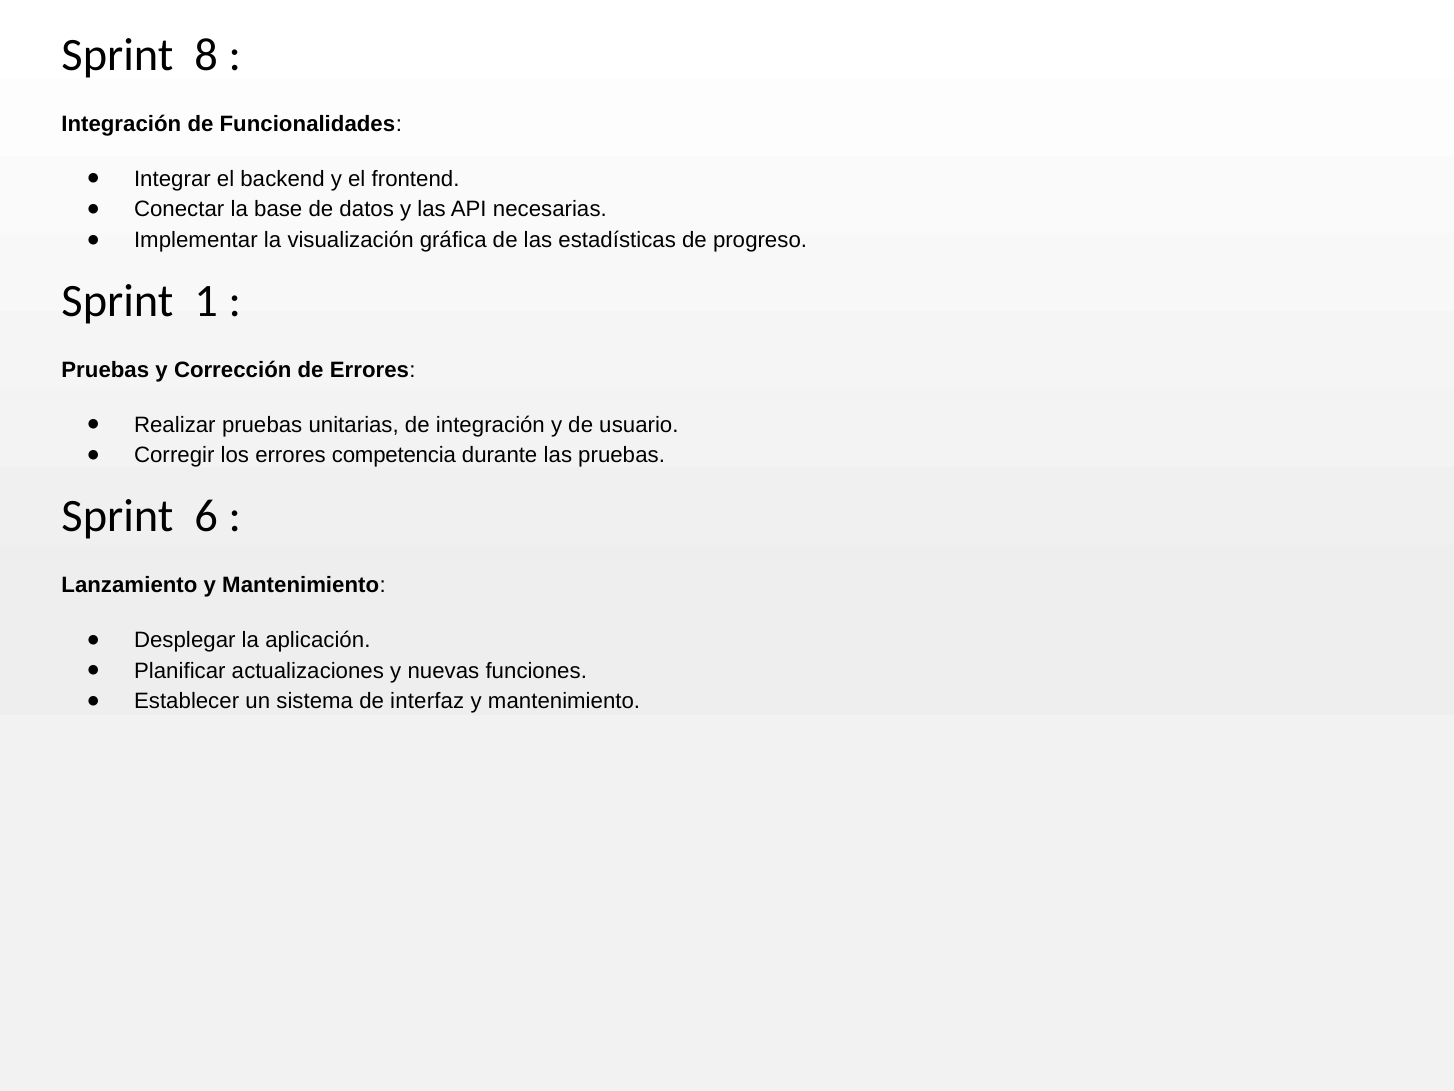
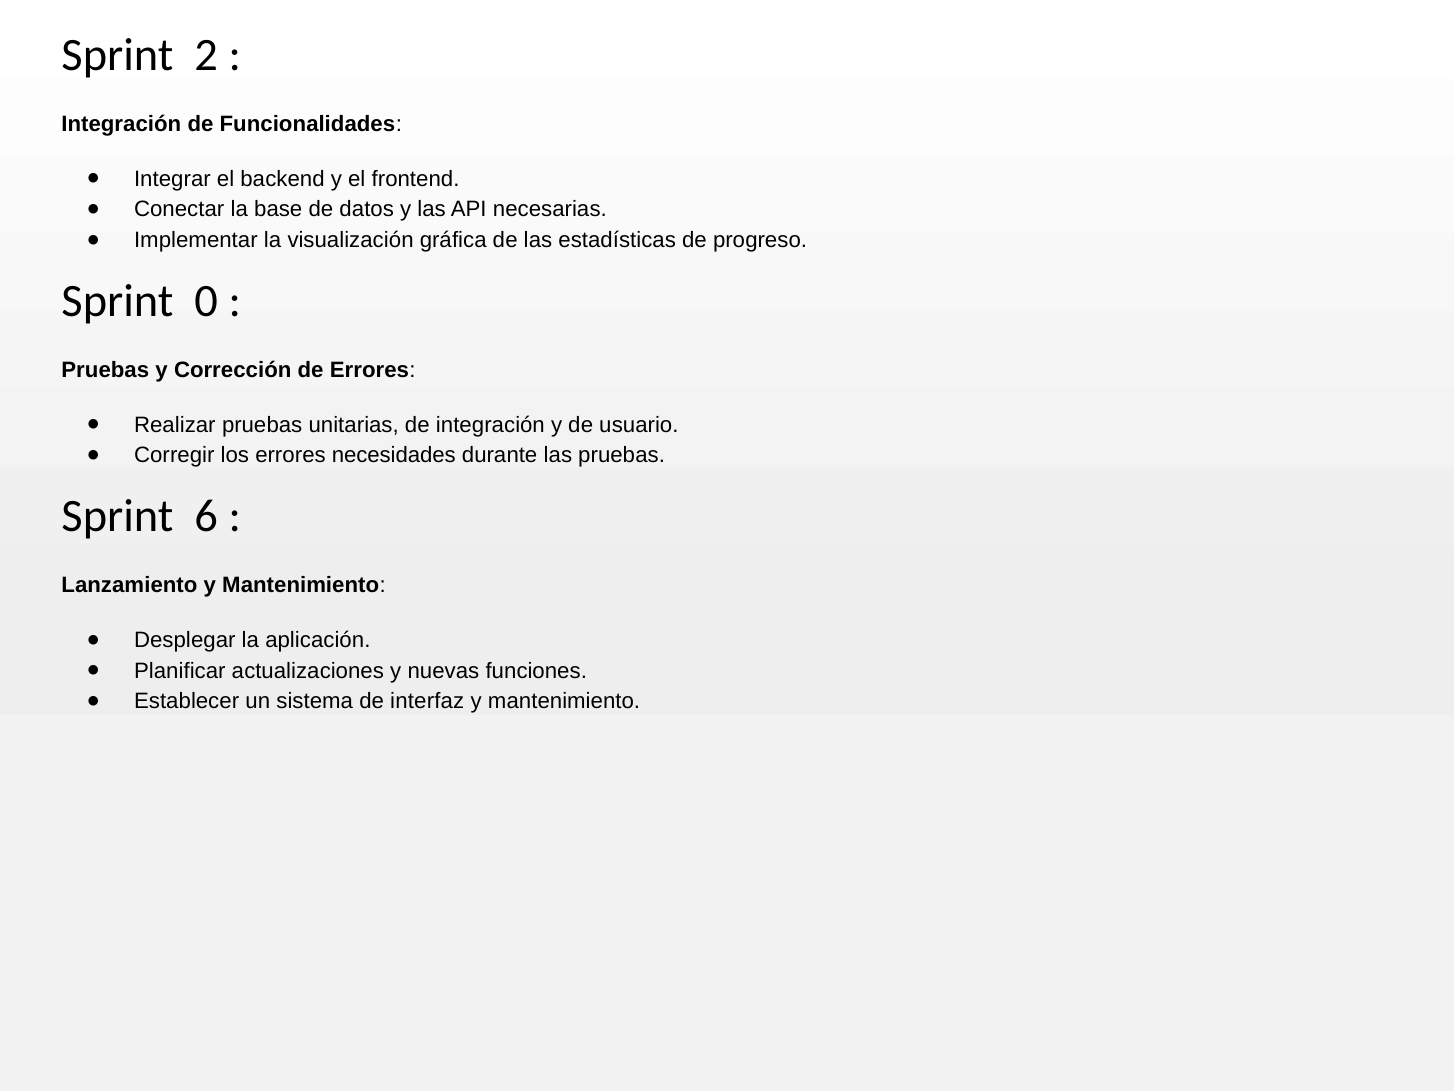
8: 8 -> 2 (206, 55)
1: 1 -> 0 (206, 301)
competencia: competencia -> necesidades (394, 455)
